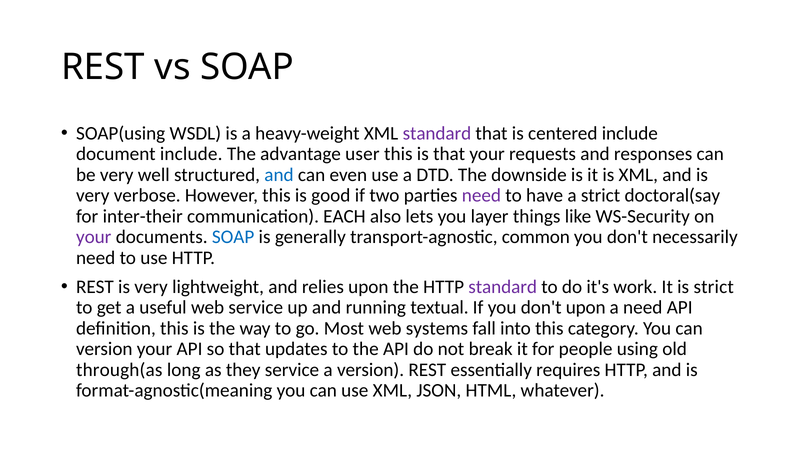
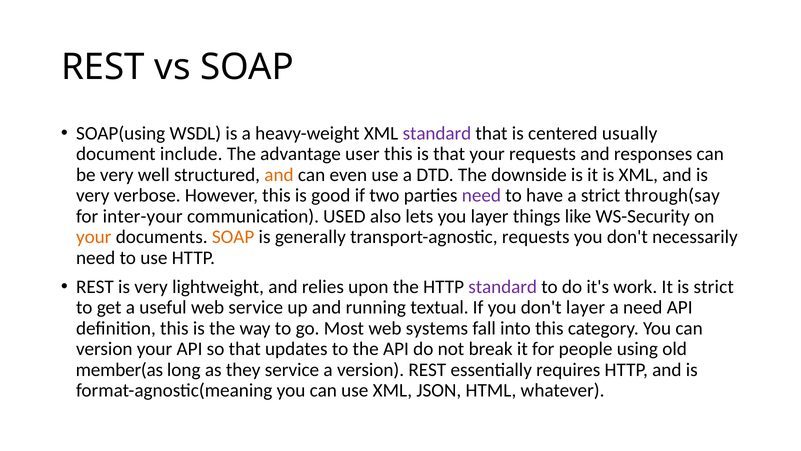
centered include: include -> usually (630, 133)
and colour: blue -> orange (279, 175)
doctoral(say: doctoral(say -> through(say (672, 195)
inter-their: inter-their -> inter-your (143, 216)
EACH: EACH -> USED (344, 216)
your colour: purple -> orange (94, 237)
SOAP colour: blue -> orange (233, 237)
transport-agnostic common: common -> requests (536, 237)
don't upon: upon -> layer (586, 307)
through(as: through(as -> member(as (119, 369)
